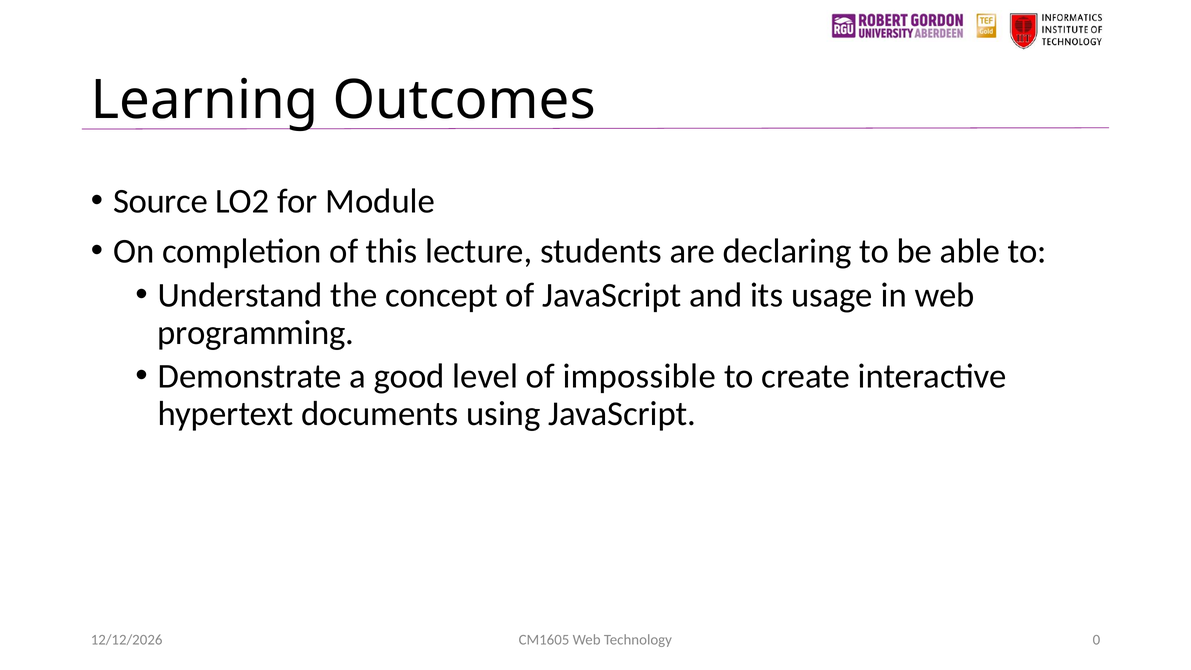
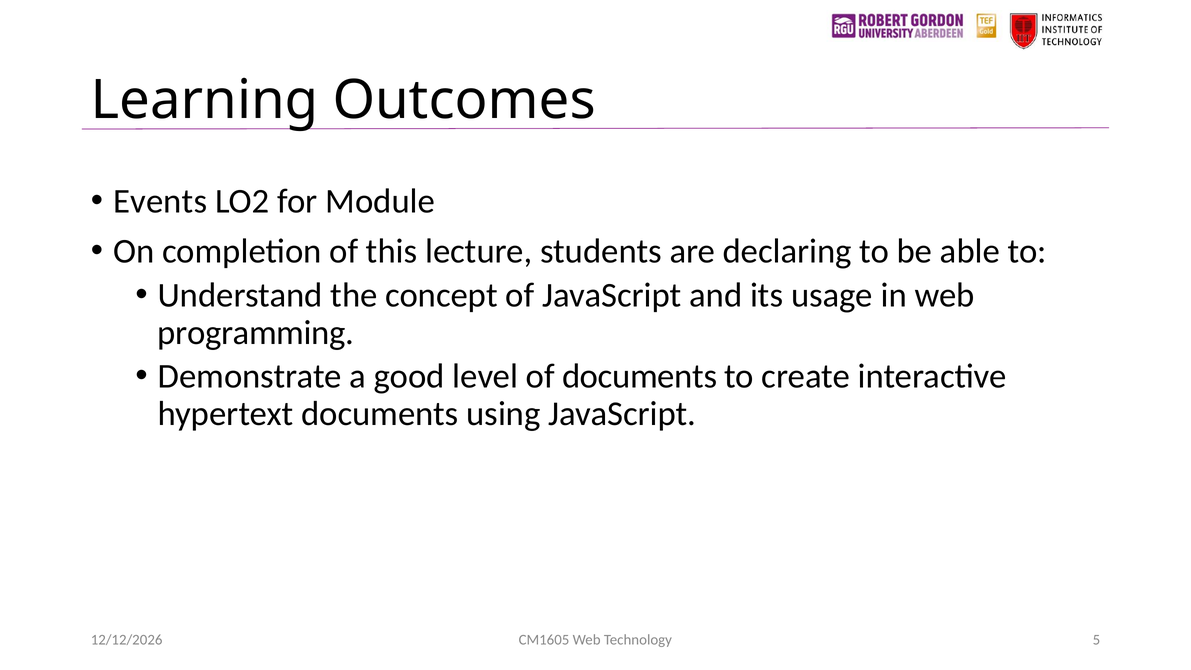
Source: Source -> Events (160, 201)
of impossible: impossible -> documents (640, 376)
0: 0 -> 5 (1096, 640)
